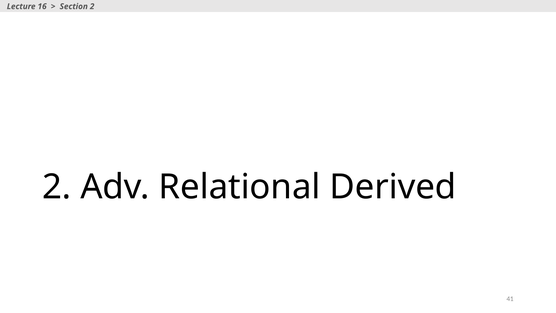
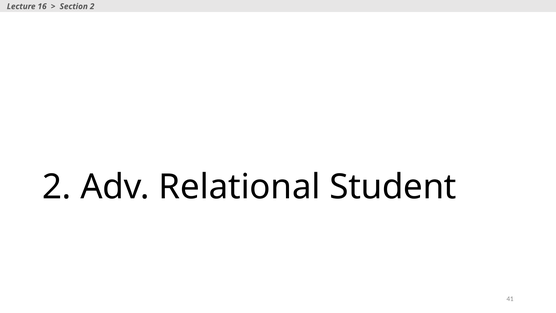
Derived: Derived -> Student (393, 187)
